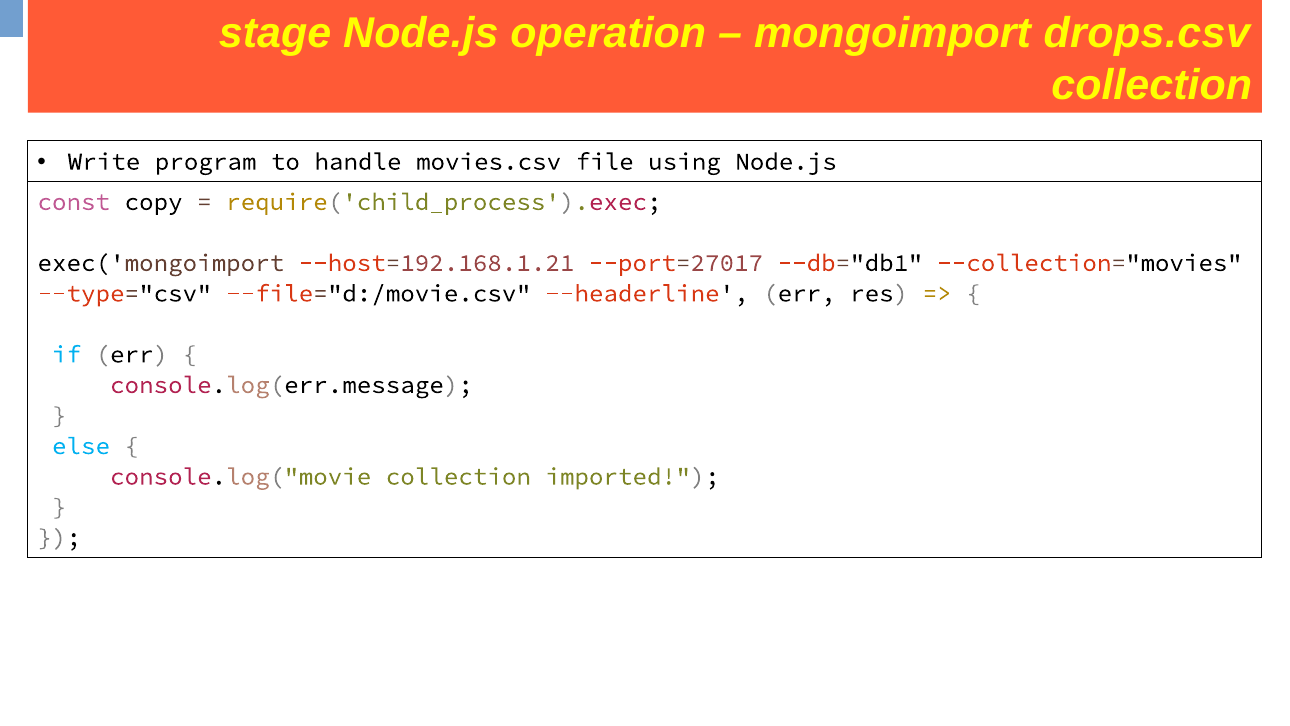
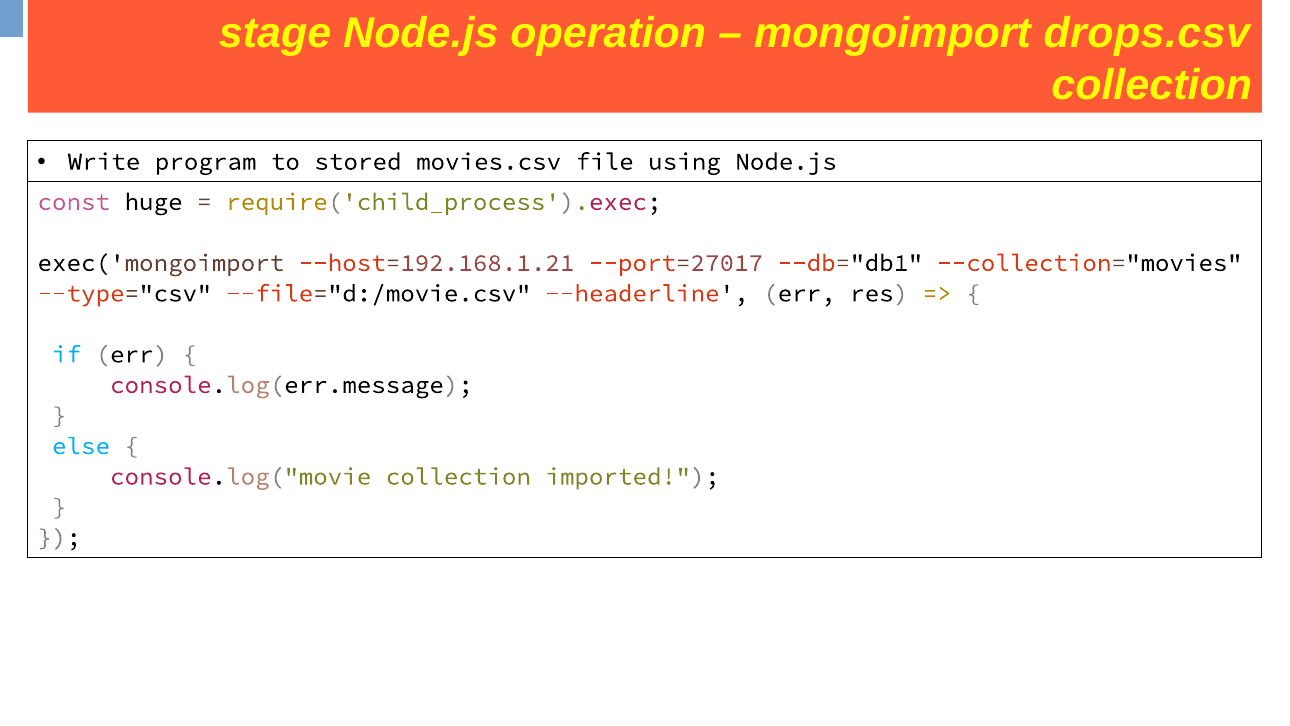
handle: handle -> stored (358, 162)
copy: copy -> huge (154, 202)
